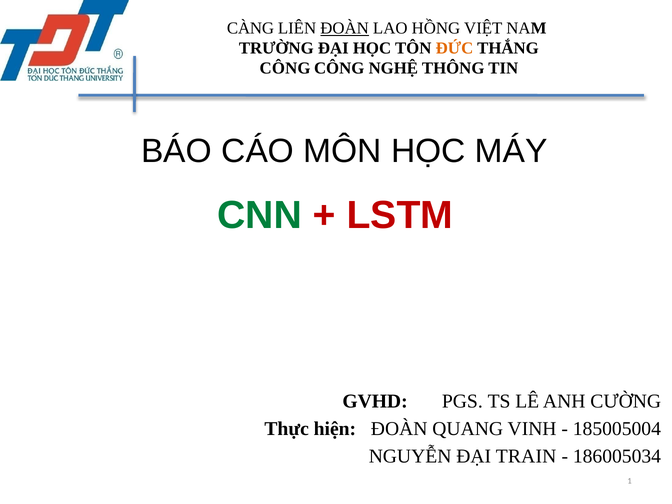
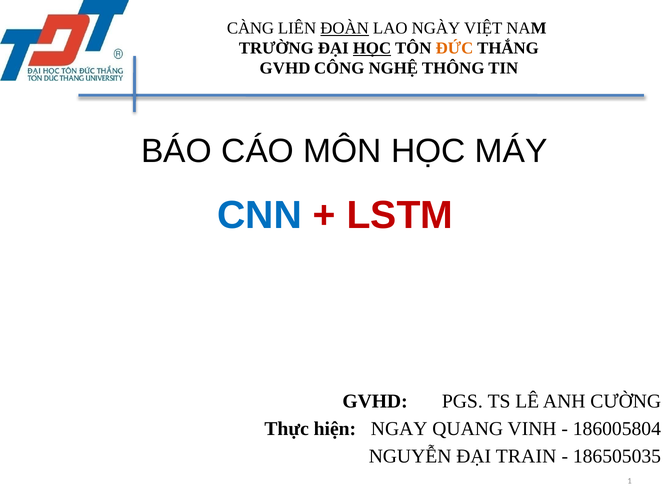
HỒNG: HỒNG -> NGÀY (436, 28)
HỌC underline: none -> present (372, 48)
CÔNG: CÔNG -> GVHD (285, 68)
CNN colour: green -> blue (259, 215)
hiện ĐOÀN: ĐOÀN -> NGAY (399, 429)
185005004: 185005004 -> 186005804 (617, 429)
186005034: 186005034 -> 186505035 (617, 456)
